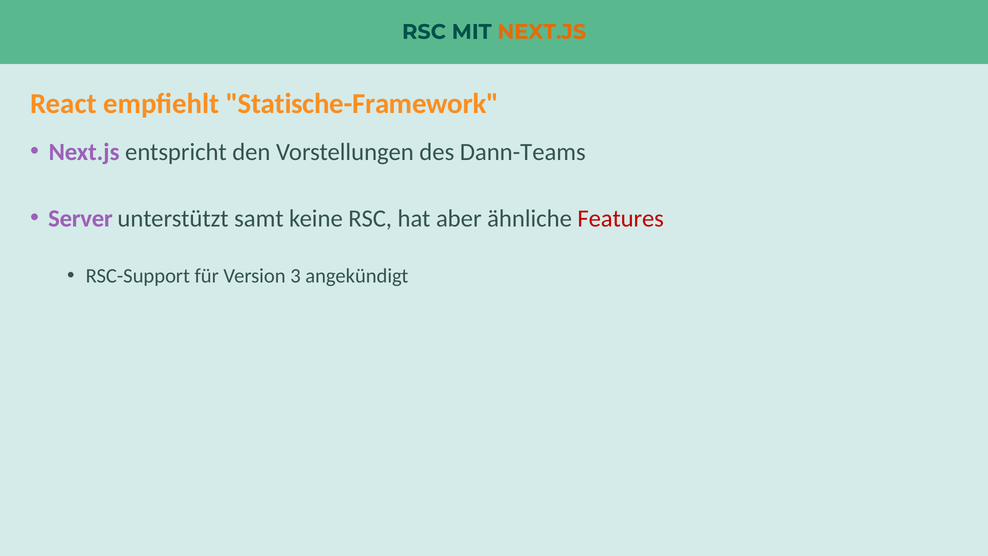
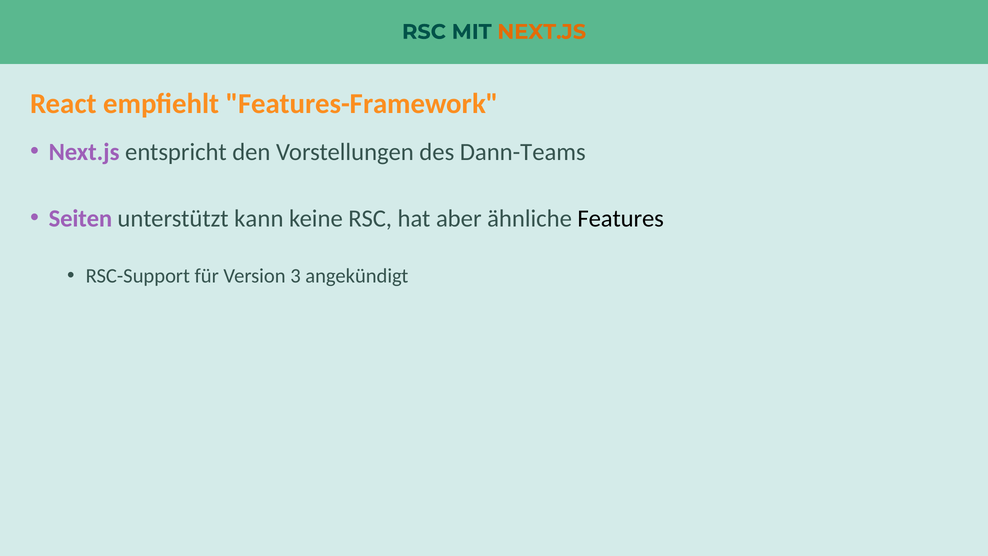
Statische-Framework: Statische-Framework -> Features-Framework (362, 103)
Server: Server -> Seiten (80, 218)
samt: samt -> kann (259, 218)
Features colour: red -> black (621, 218)
